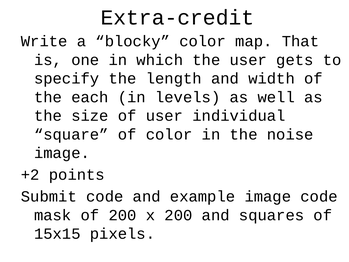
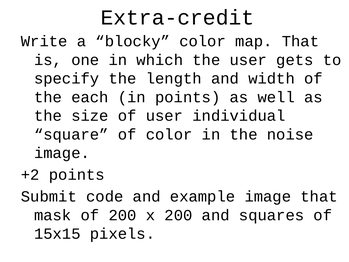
in levels: levels -> points (188, 97)
image code: code -> that (319, 196)
